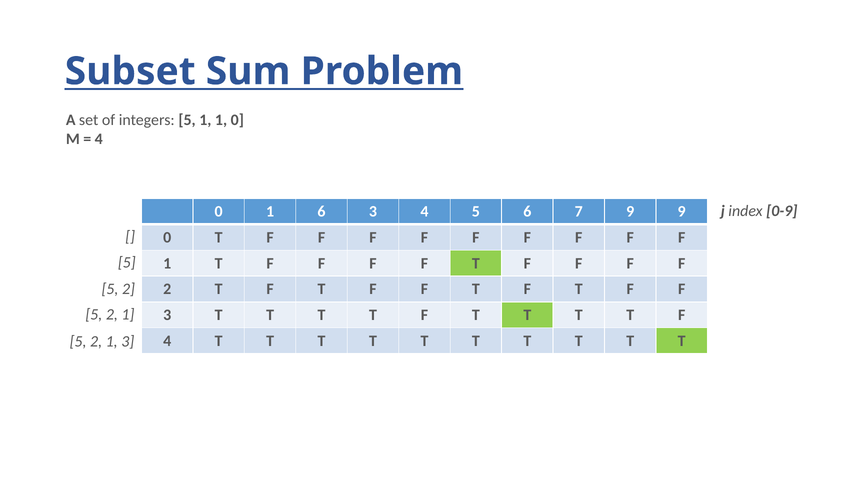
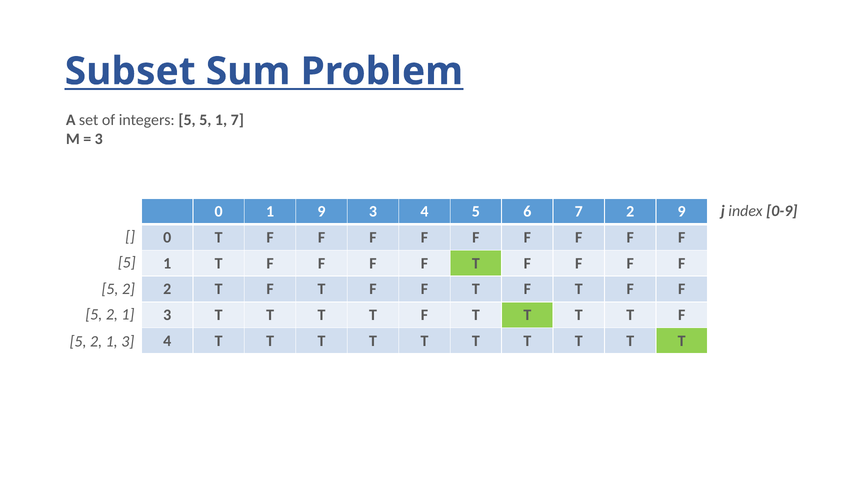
5 1: 1 -> 5 (205, 120)
1 0: 0 -> 7 (237, 120)
4: 4 -> 3 (99, 139)
1 6: 6 -> 9 (322, 211)
7 9: 9 -> 2 (630, 211)
